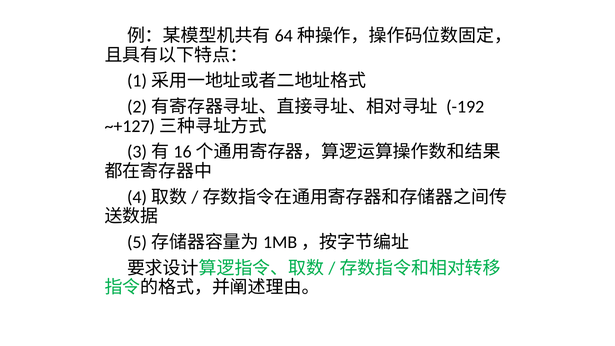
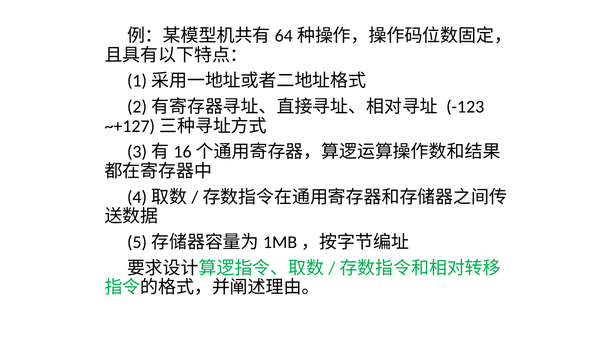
-192: -192 -> -123 (465, 107)
